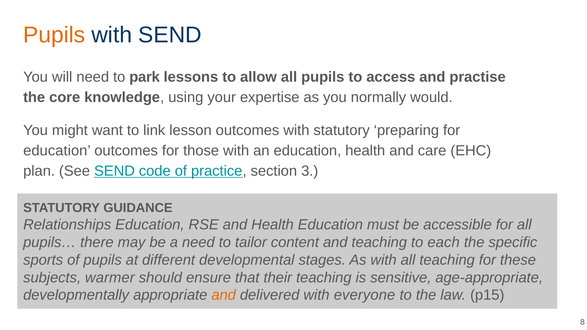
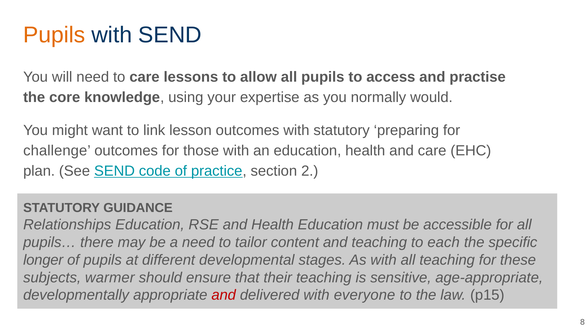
to park: park -> care (144, 77)
education: education -> challenge (57, 151)
3: 3 -> 2 (310, 171)
sports: sports -> longer (43, 260)
and colour: orange -> red (224, 295)
